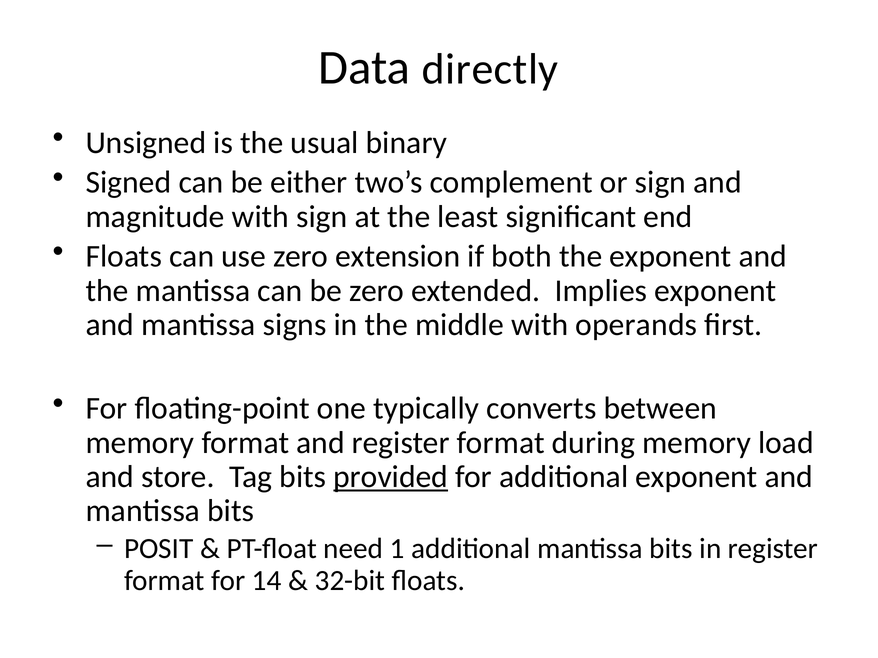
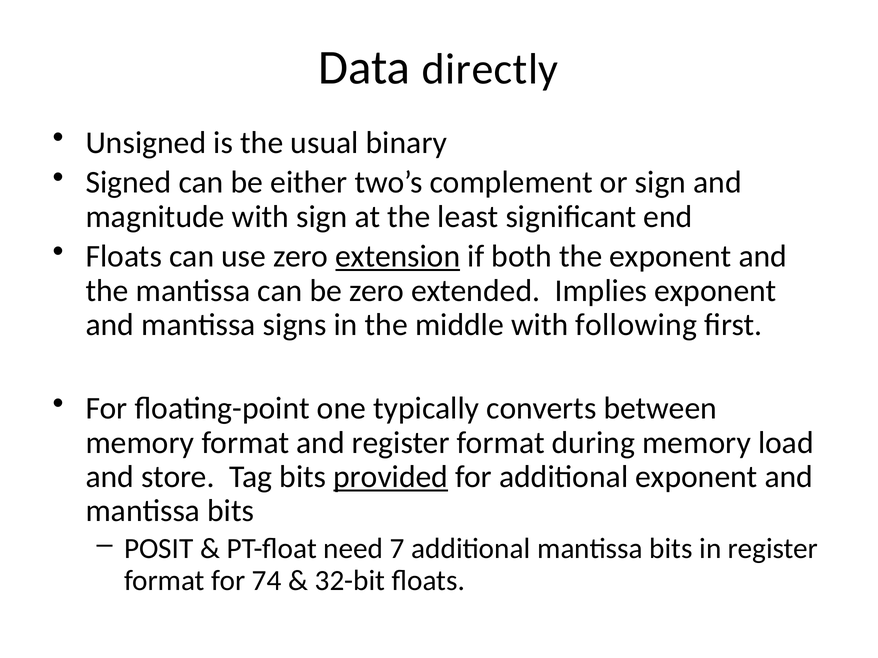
extension underline: none -> present (398, 257)
operands: operands -> following (636, 325)
1: 1 -> 7 (397, 549)
14: 14 -> 74 (267, 581)
